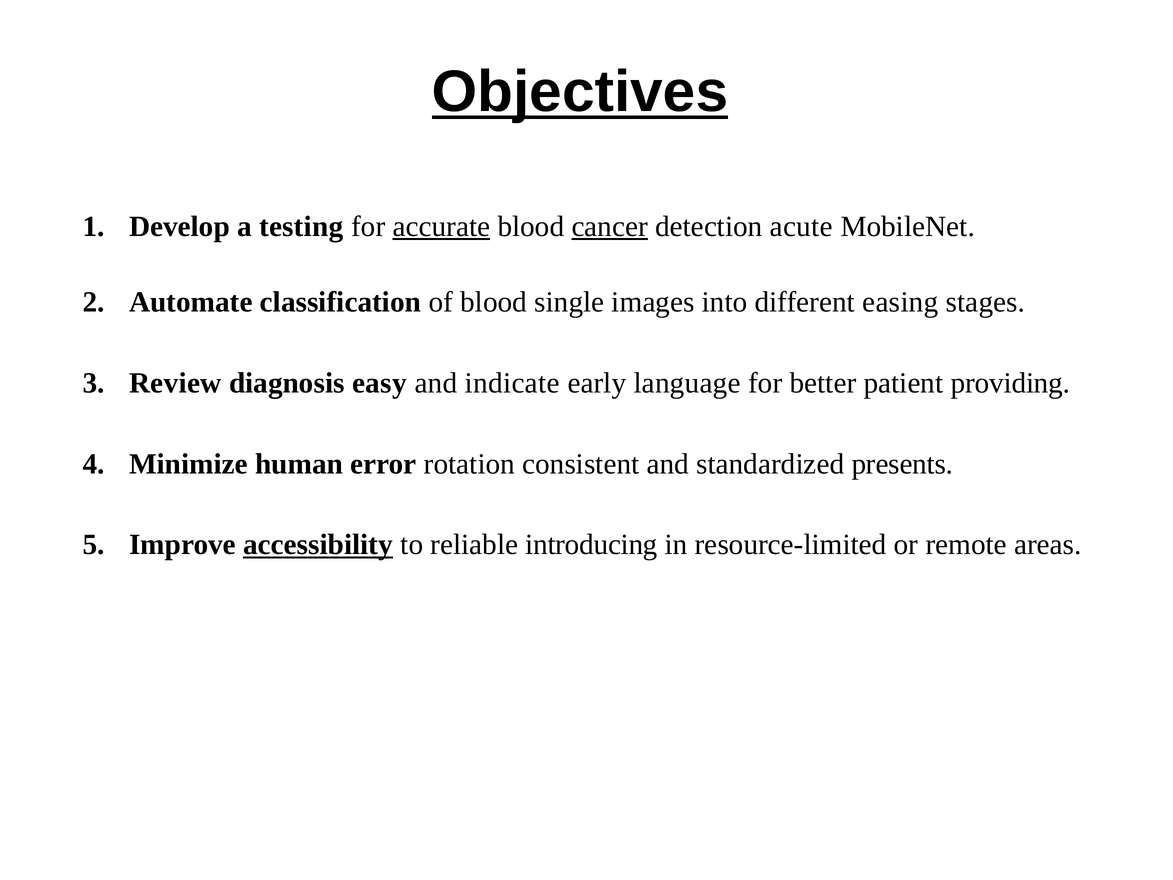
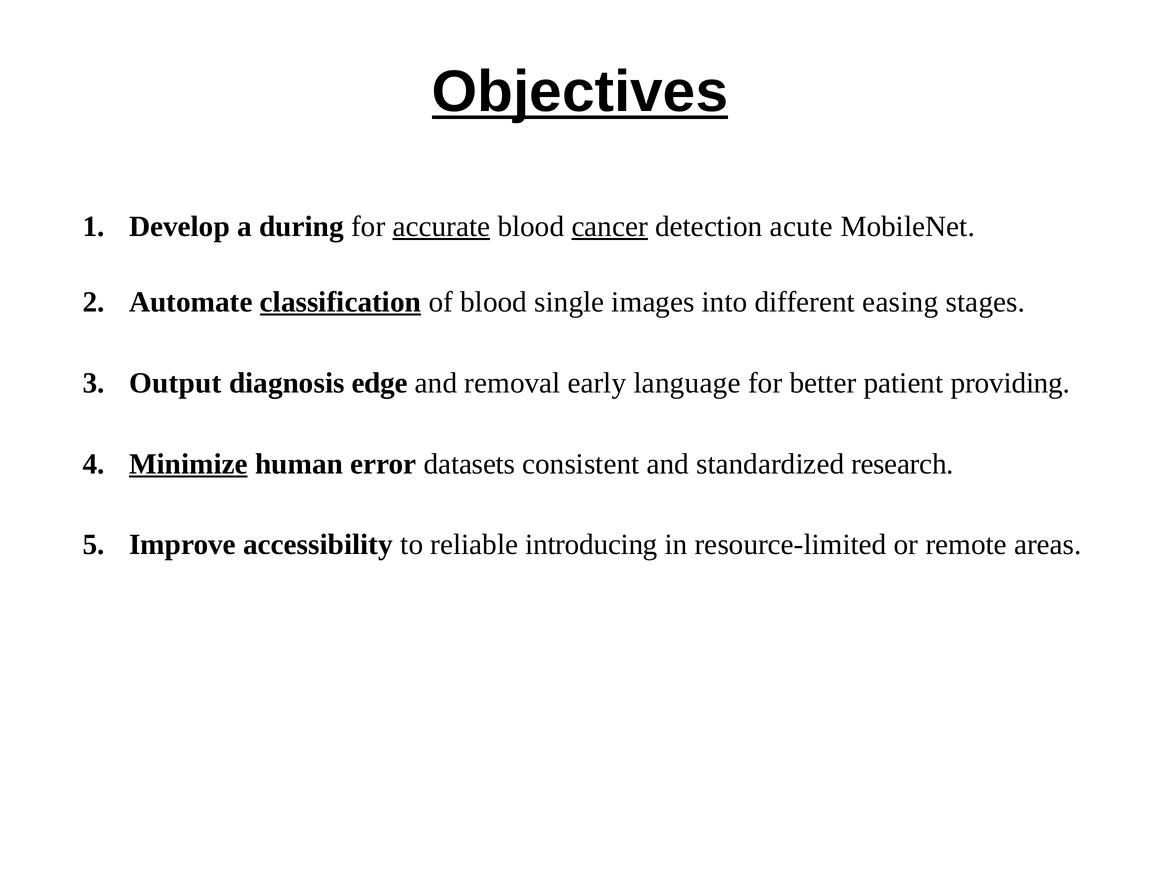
testing: testing -> during (301, 226)
classification underline: none -> present (340, 302)
Review: Review -> Output (175, 383)
easy: easy -> edge (380, 383)
indicate: indicate -> removal (512, 383)
Minimize underline: none -> present (188, 464)
rotation: rotation -> datasets (470, 464)
presents: presents -> research (902, 464)
accessibility underline: present -> none (318, 545)
